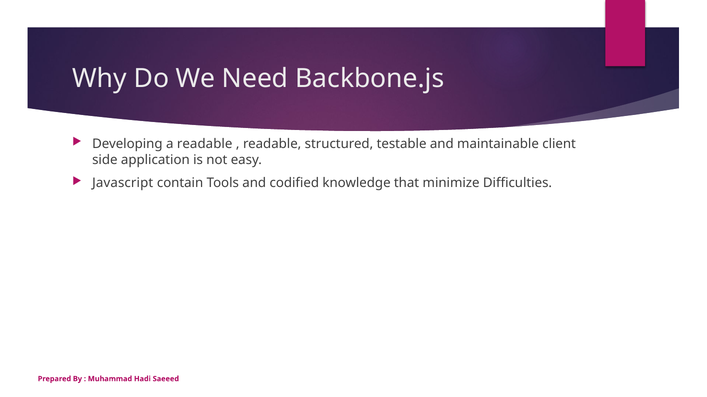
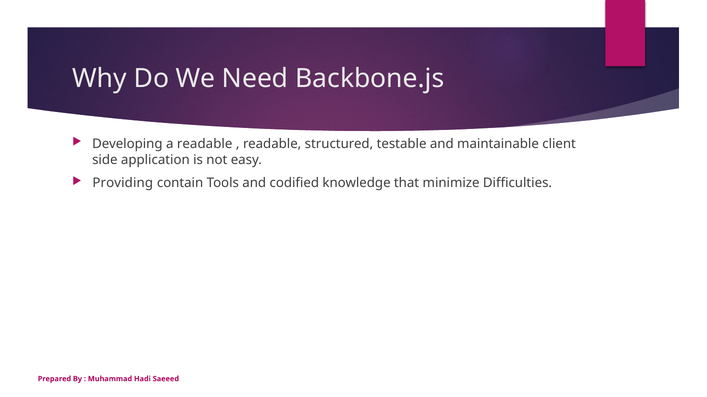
Javascript: Javascript -> Providing (123, 183)
